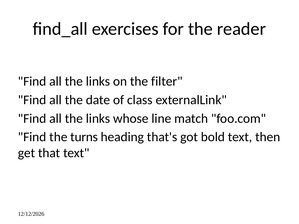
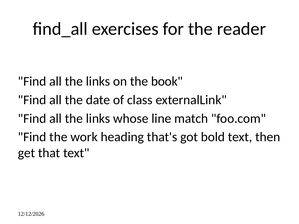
filter: filter -> book (167, 81)
turns: turns -> work (84, 137)
